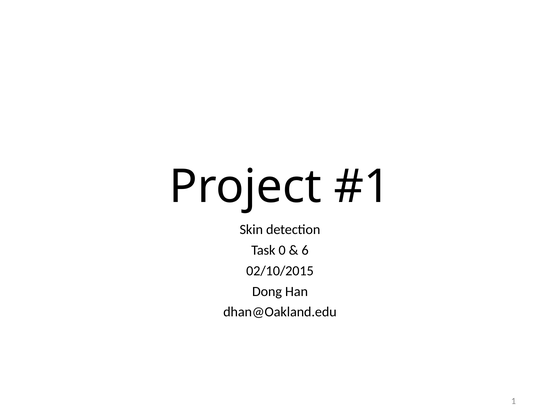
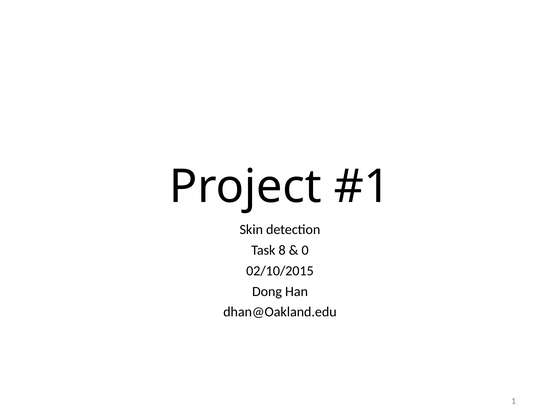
0: 0 -> 8 (282, 250)
6: 6 -> 0 (305, 250)
